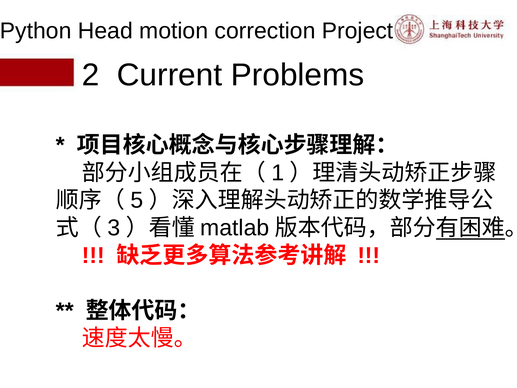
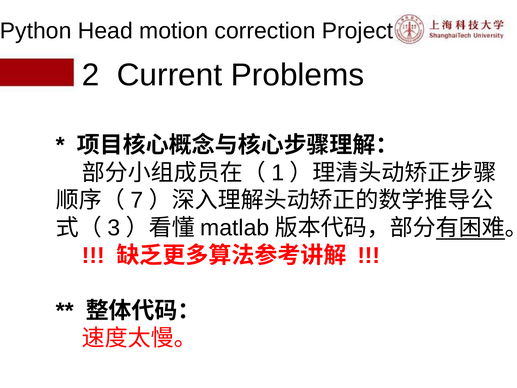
5: 5 -> 7 (137, 200)
